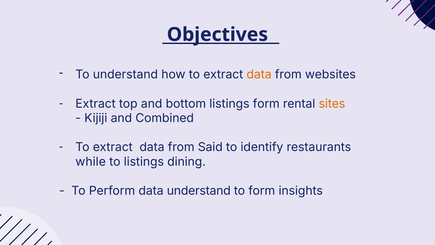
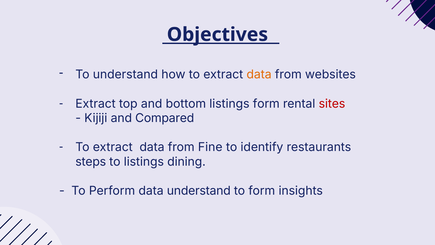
sites colour: orange -> red (332, 104)
Combined: Combined -> Compared (165, 118)
Said: Said -> Fine (210, 147)
while: while -> steps (91, 162)
